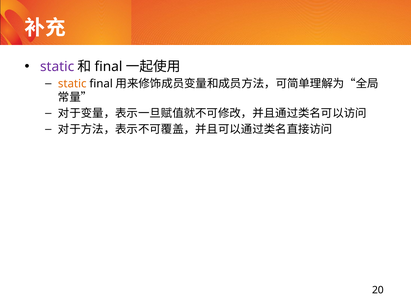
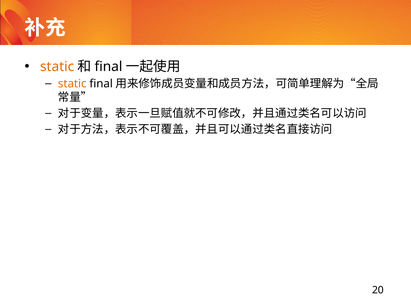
static colour: purple -> orange (57, 67)
